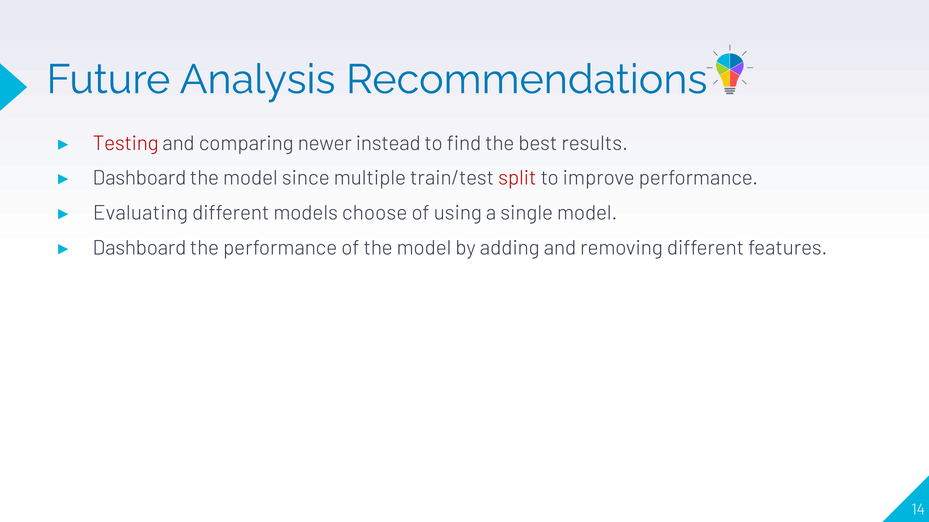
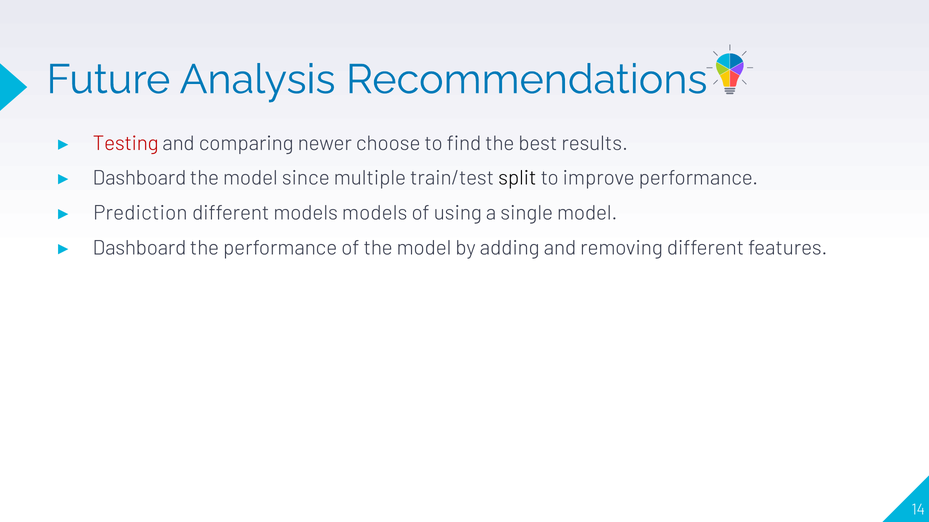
instead: instead -> choose (388, 143)
split colour: red -> black (517, 178)
Evaluating: Evaluating -> Prediction (140, 213)
models choose: choose -> models (375, 213)
